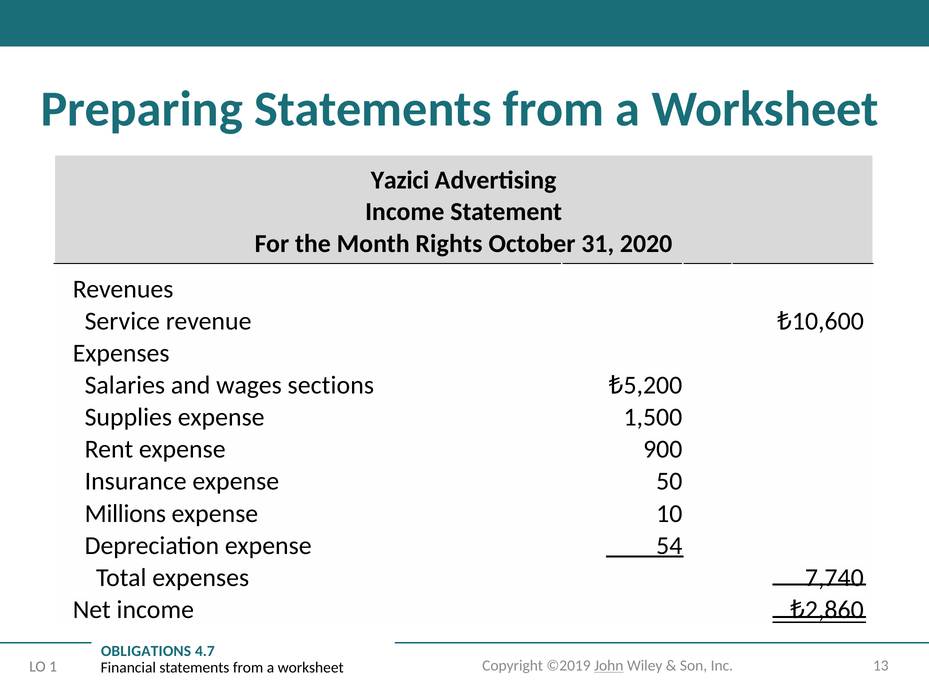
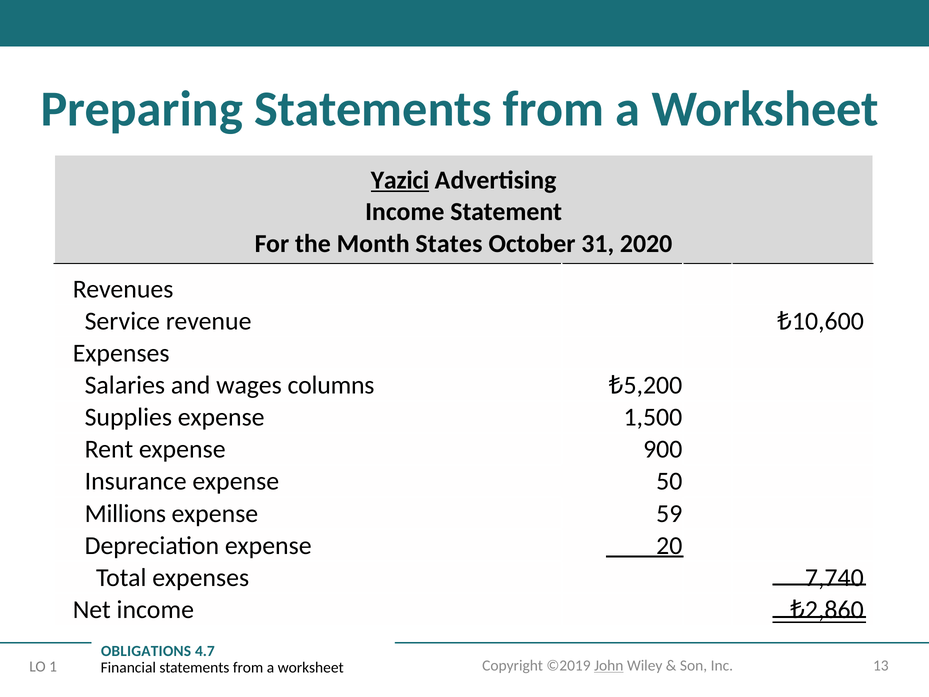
Yazici underline: none -> present (400, 180)
Rights: Rights -> States (449, 243)
sections: sections -> columns (331, 385)
10: 10 -> 59 (669, 513)
54: 54 -> 20 (669, 545)
